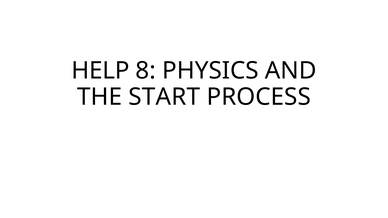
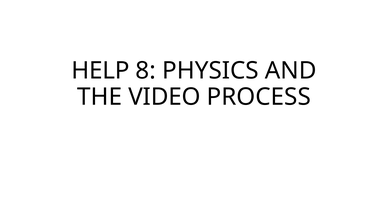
START: START -> VIDEO (164, 97)
